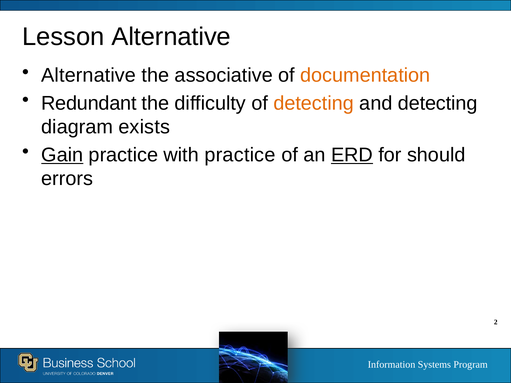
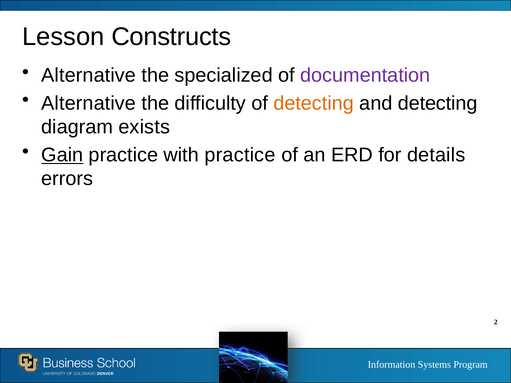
Lesson Alternative: Alternative -> Constructs (171, 37)
associative: associative -> specialized (224, 75)
documentation colour: orange -> purple (365, 75)
Redundant: Redundant -> Alternative (89, 103)
ERD underline: present -> none (352, 155)
should: should -> details (436, 155)
